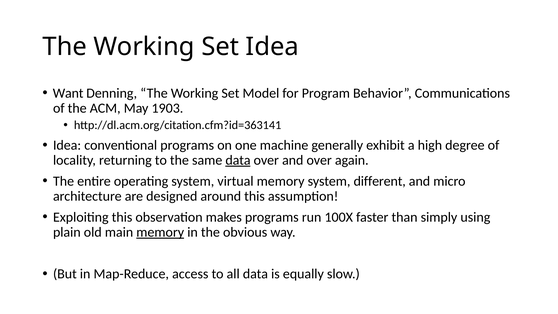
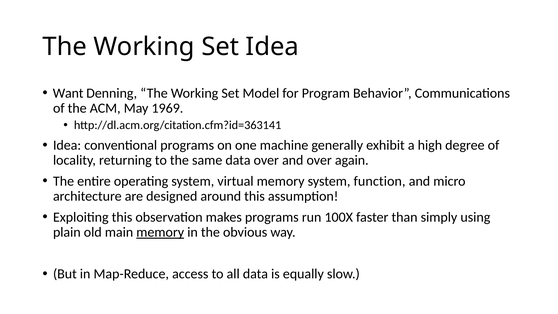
1903: 1903 -> 1969 (167, 108)
data underline: present -> none (238, 160)
different: different -> function (380, 181)
